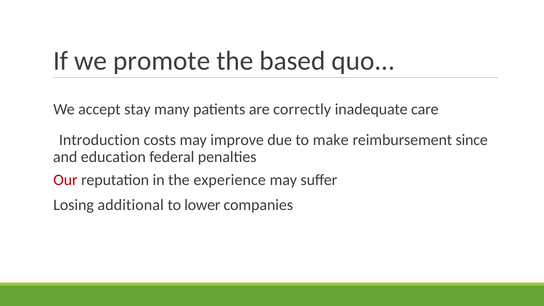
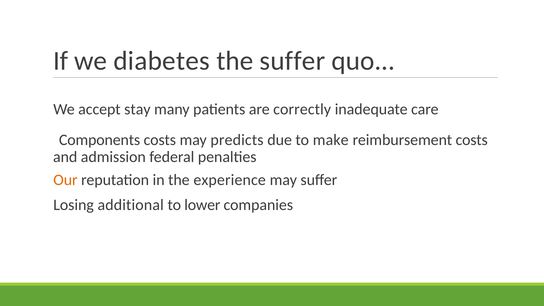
promote: promote -> diabetes (162, 61)
the based: based -> suffer (292, 61)
Introduction: Introduction -> Components (100, 140)
improve: improve -> predicts (237, 140)
reimbursement since: since -> costs (472, 140)
education: education -> admission (113, 157)
Our colour: red -> orange (65, 180)
